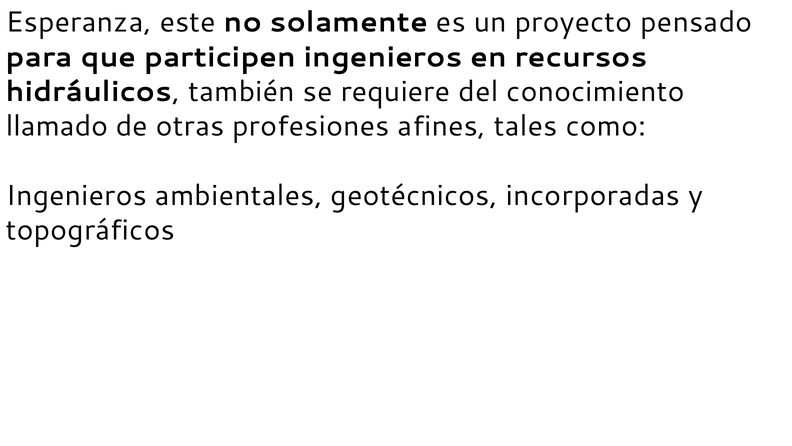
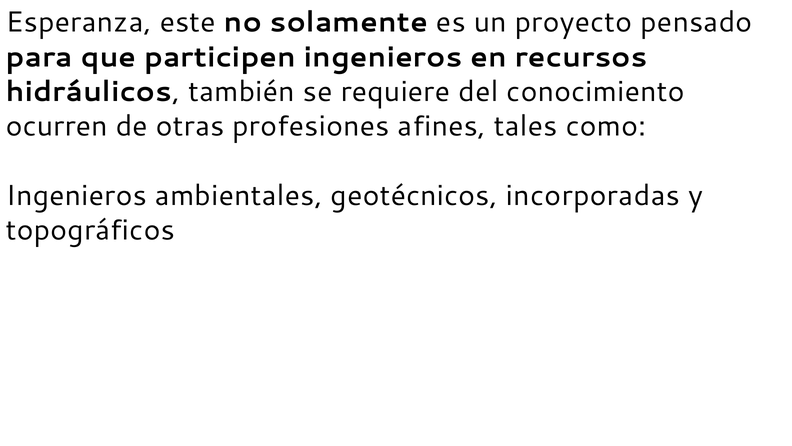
llamado: llamado -> ocurren (57, 126)
